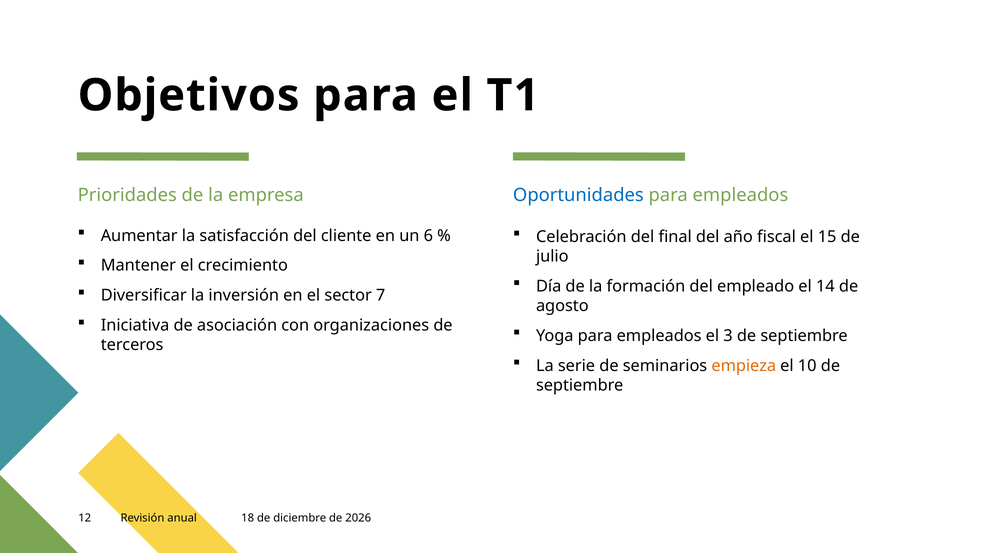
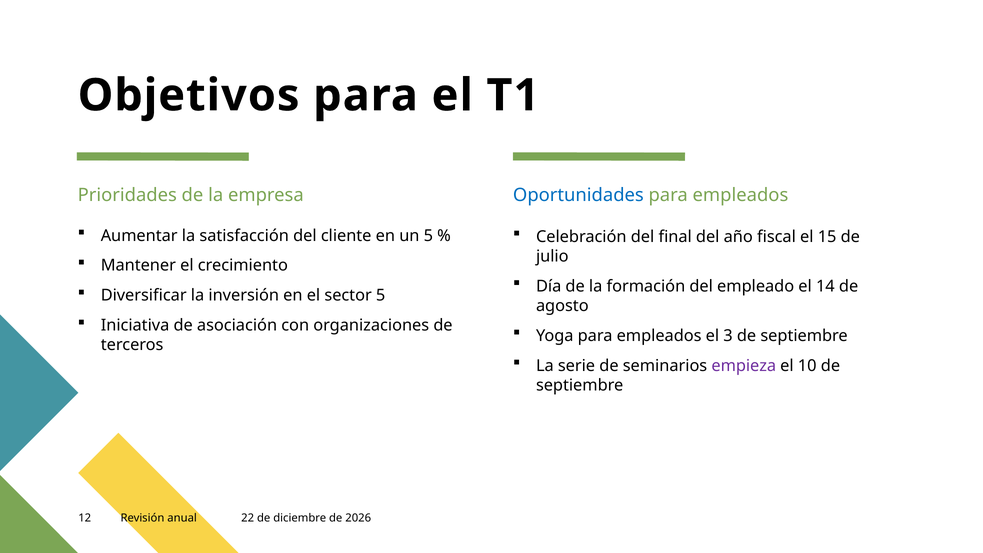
un 6: 6 -> 5 (428, 236)
sector 7: 7 -> 5 (381, 295)
empieza colour: orange -> purple (744, 366)
18: 18 -> 22 (248, 518)
